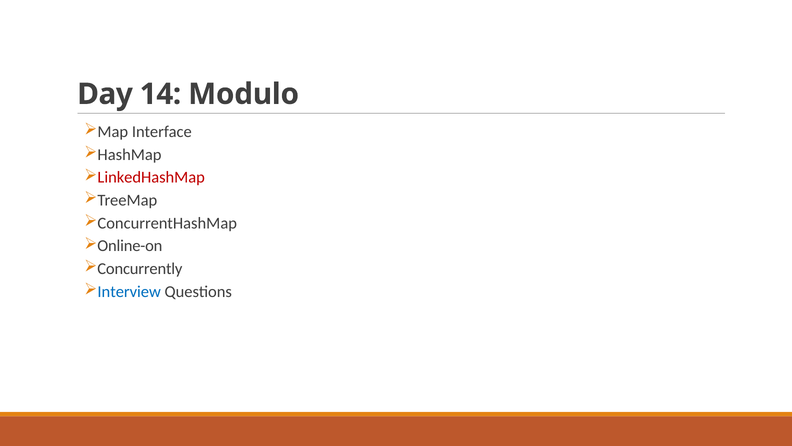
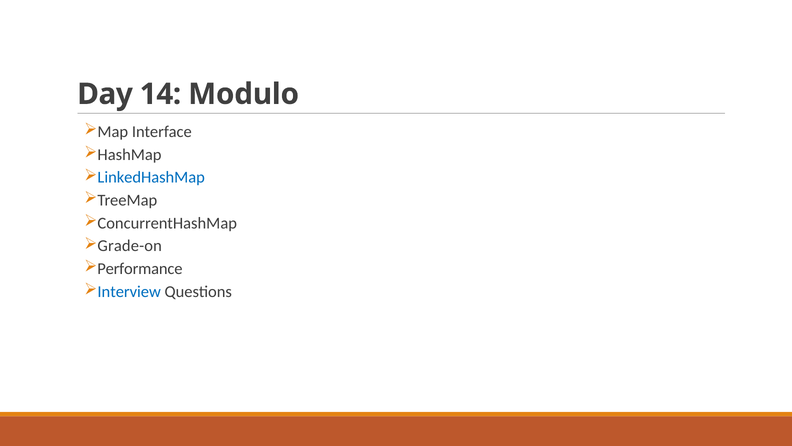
LinkedHashMap colour: red -> blue (151, 177)
Online-on: Online-on -> Grade-on (130, 246)
Concurrently: Concurrently -> Performance (140, 269)
